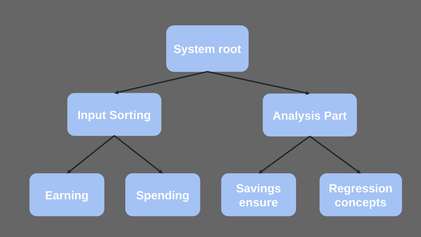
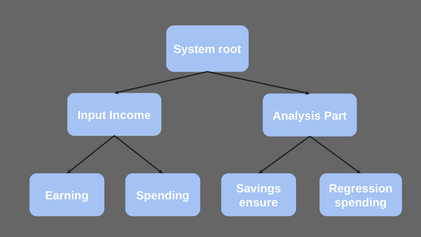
Sorting: Sorting -> Income (130, 115)
concepts: concepts -> spending (361, 202)
